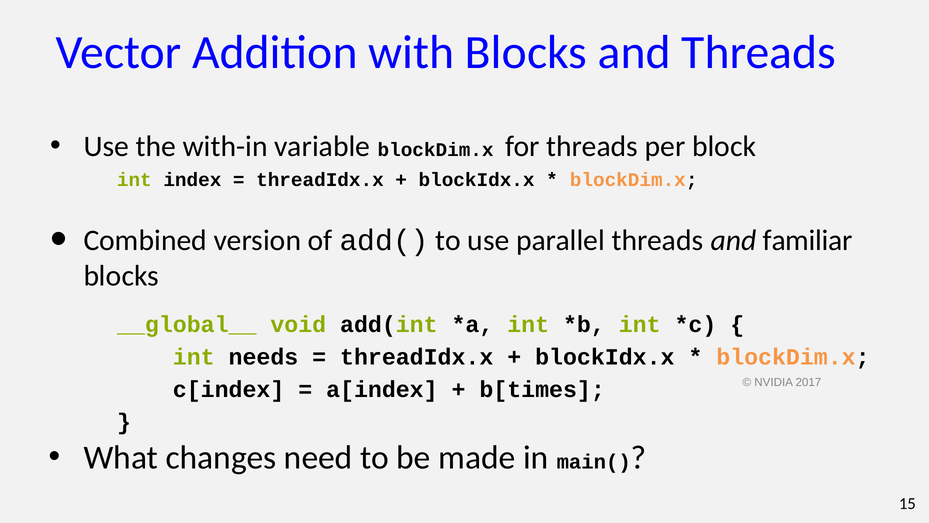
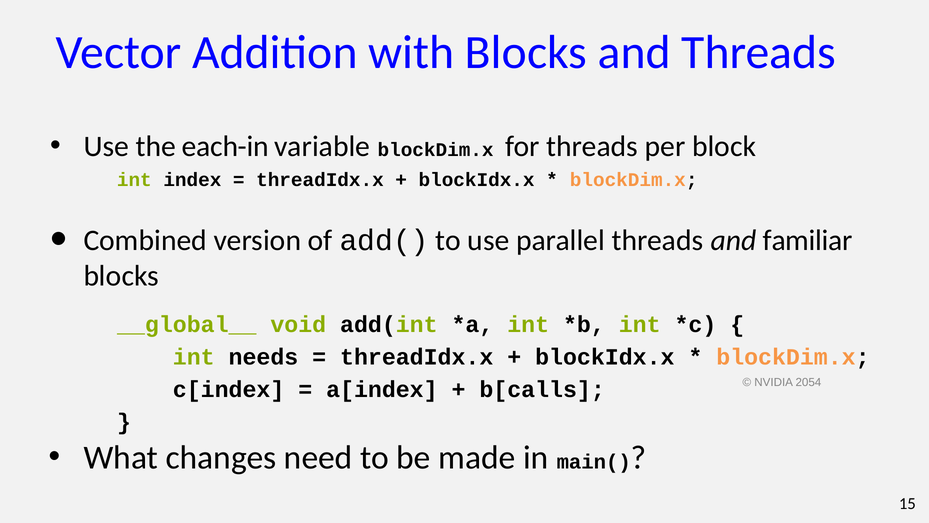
with-in: with-in -> each-in (225, 146)
2017: 2017 -> 2054 (808, 382)
b[times: b[times -> b[calls (542, 389)
